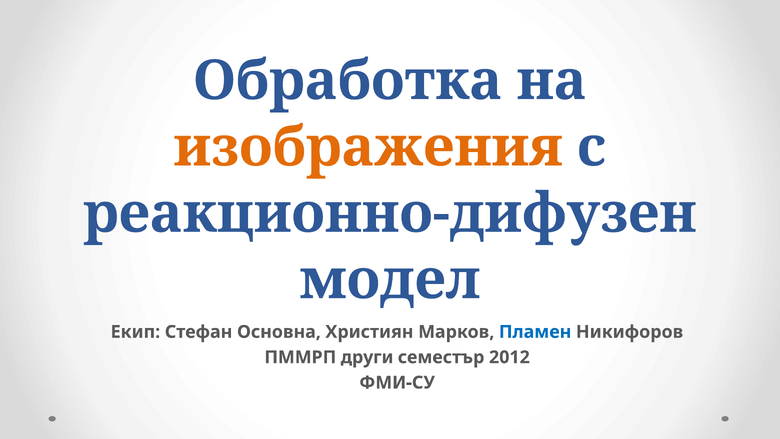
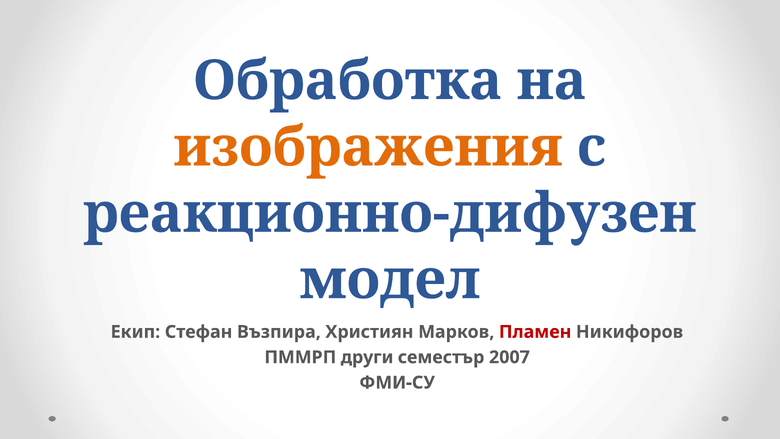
Основна: Основна -> Възпира (279, 332)
Пламен colour: blue -> red (535, 332)
2012: 2012 -> 2007 (509, 357)
